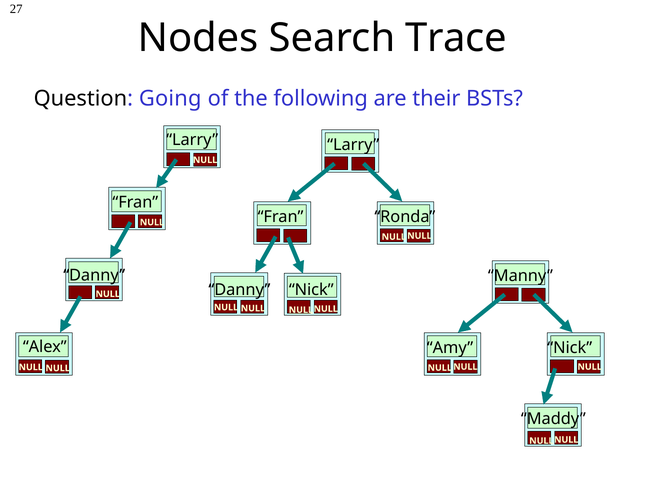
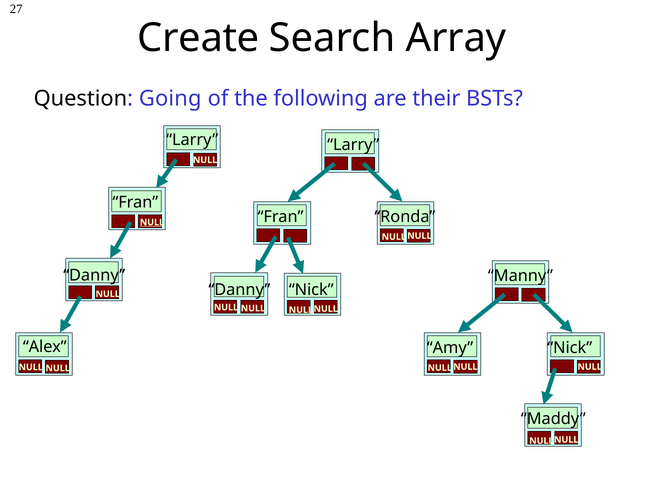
Nodes: Nodes -> Create (198, 38)
Trace: Trace -> Array (456, 38)
NULL underline: none -> present (152, 222)
